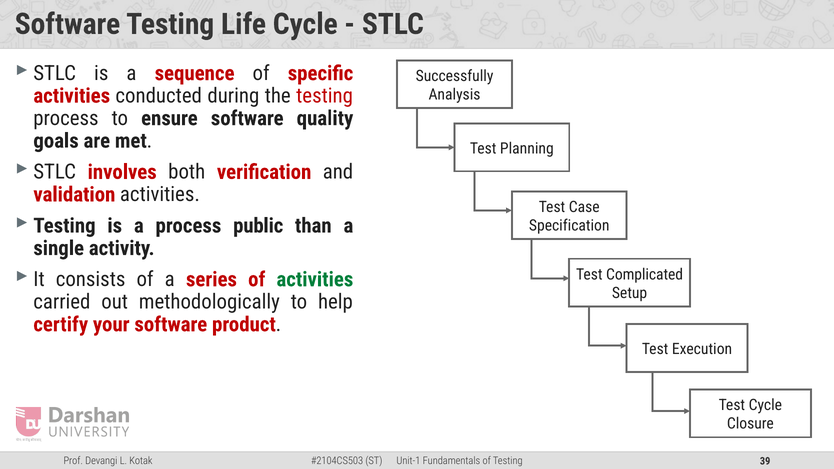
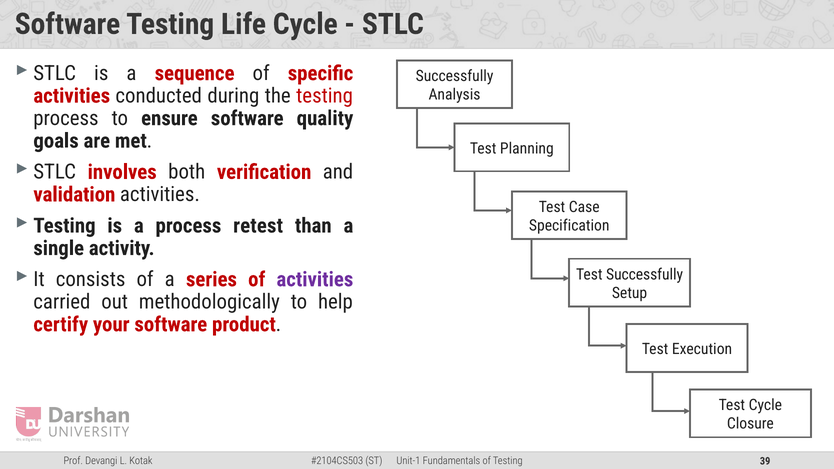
public: public -> retest (258, 226)
Test Complicated: Complicated -> Successfully (645, 274)
activities colour: green -> purple (315, 279)
